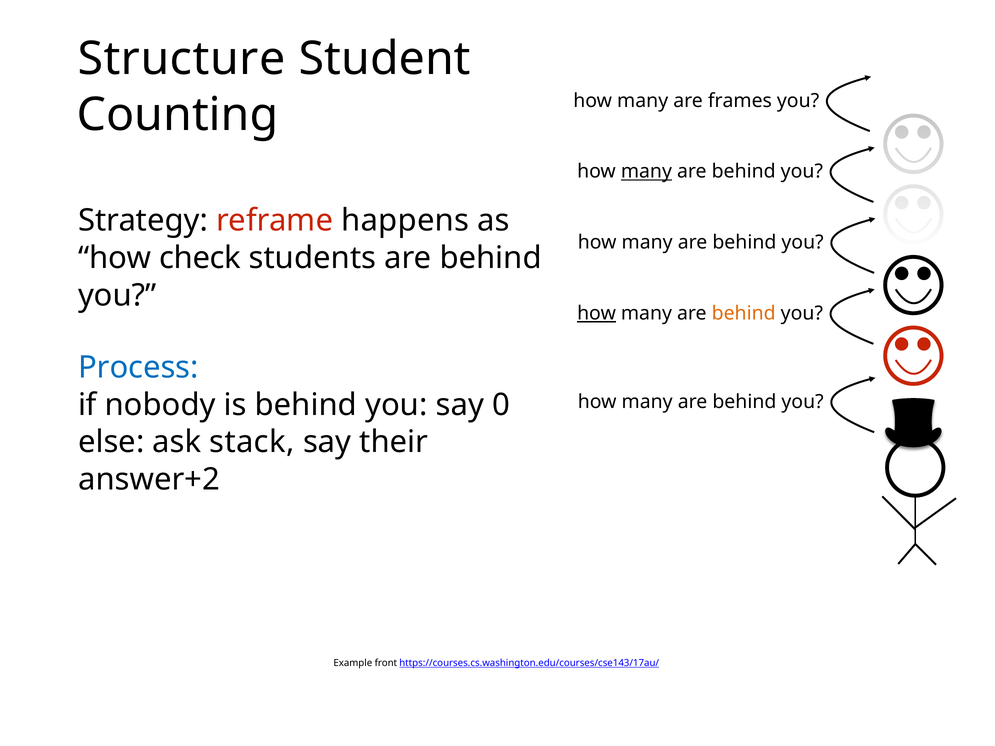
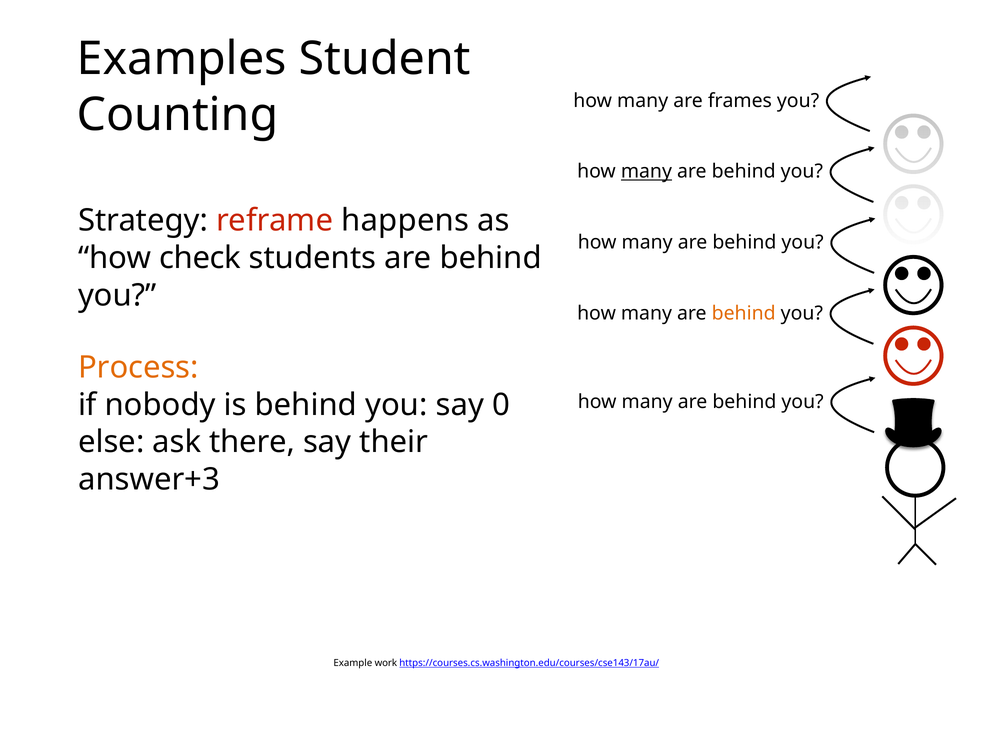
Structure: Structure -> Examples (182, 59)
how underline: present -> none (597, 314)
Process colour: blue -> orange (138, 368)
stack: stack -> there (252, 442)
answer+2: answer+2 -> answer+3 (149, 480)
front: front -> work (386, 663)
